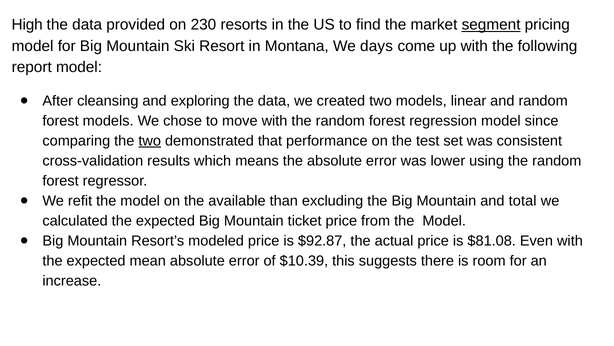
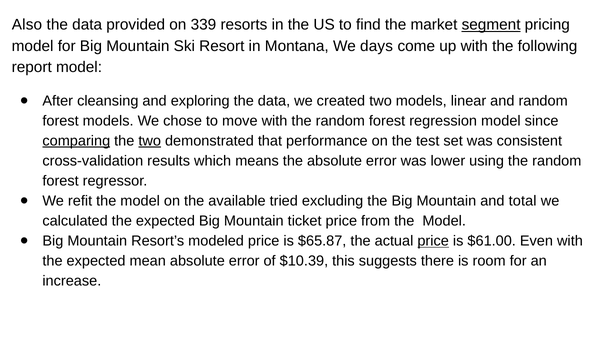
High: High -> Also (27, 25)
230: 230 -> 339 (204, 25)
comparing underline: none -> present (76, 141)
than: than -> tried (284, 201)
$92.87: $92.87 -> $65.87 (322, 241)
price underline: none -> present (433, 241)
$81.08: $81.08 -> $61.00 (492, 241)
